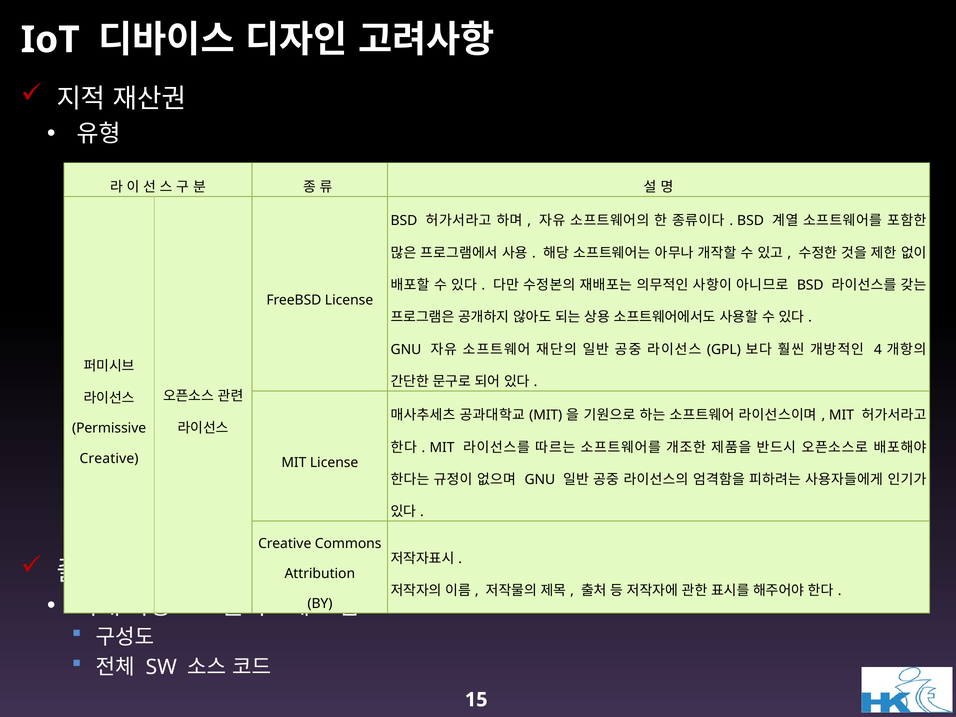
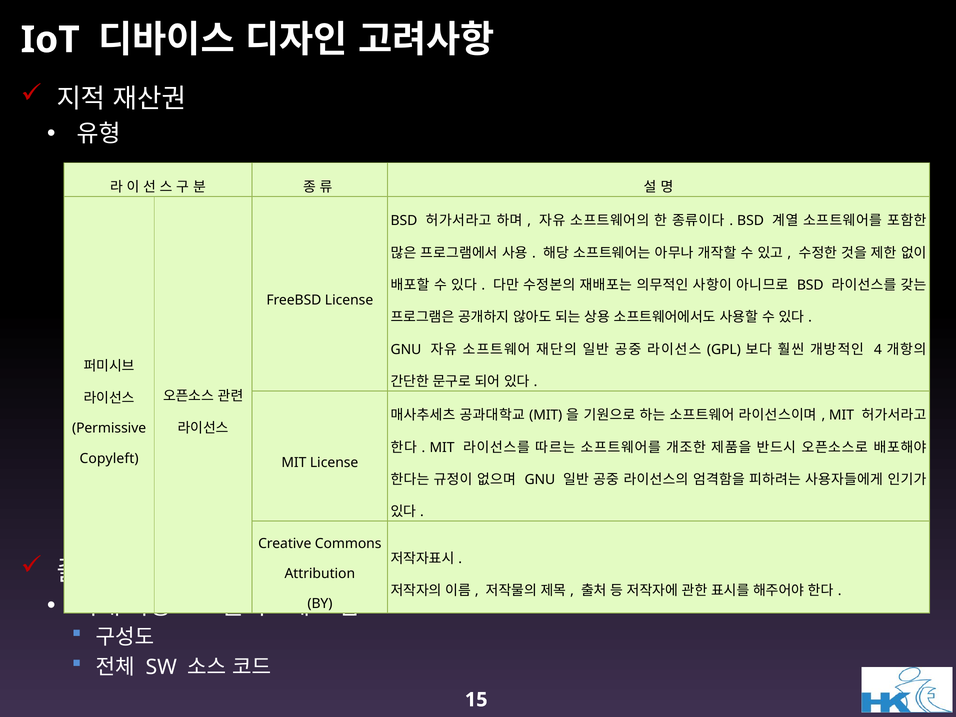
Creative: Creative -> Copyleft (109, 458)
